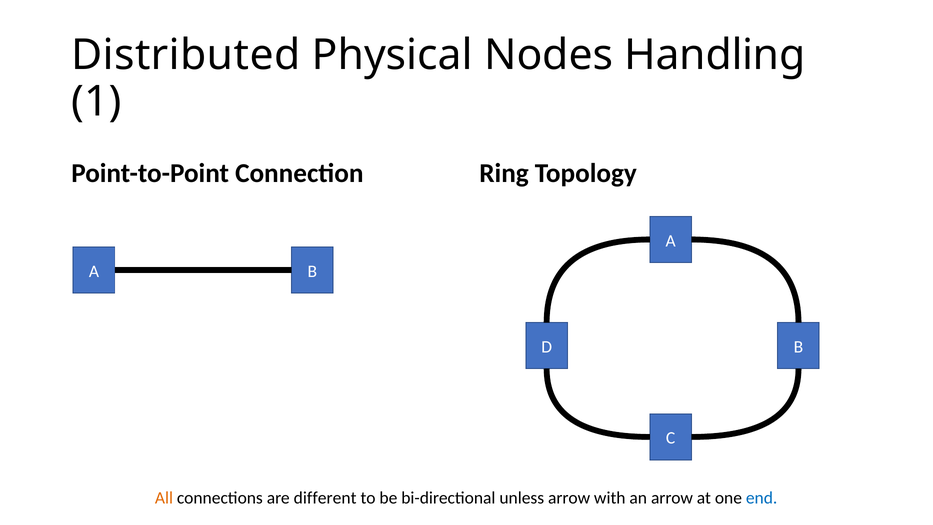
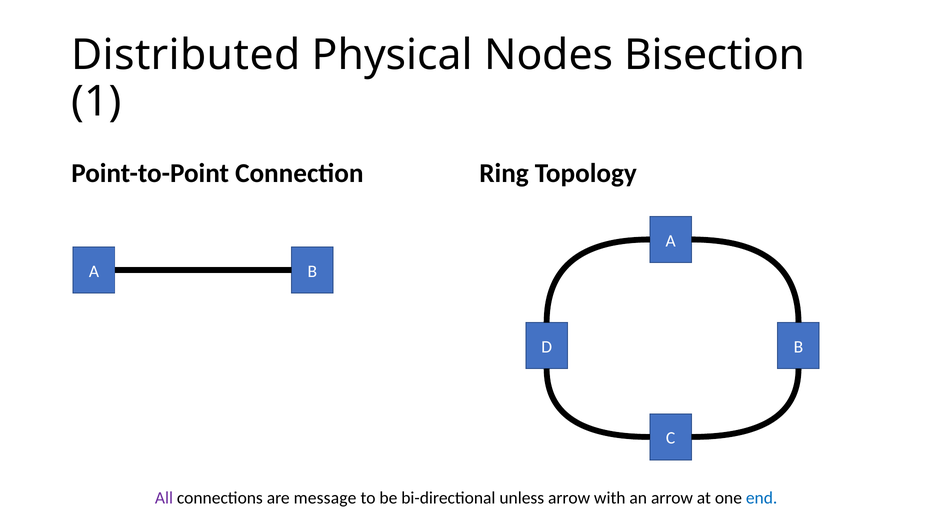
Handling: Handling -> Bisection (715, 55)
All colour: orange -> purple (164, 498)
different: different -> message (325, 498)
